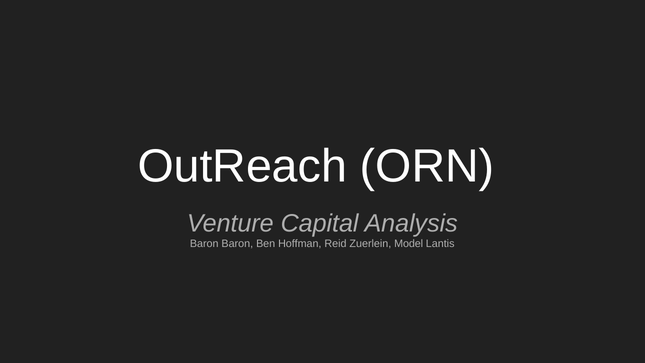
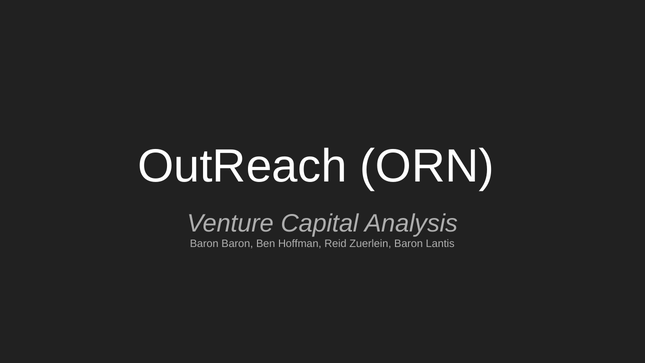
Zuerlein Model: Model -> Baron (409, 244)
